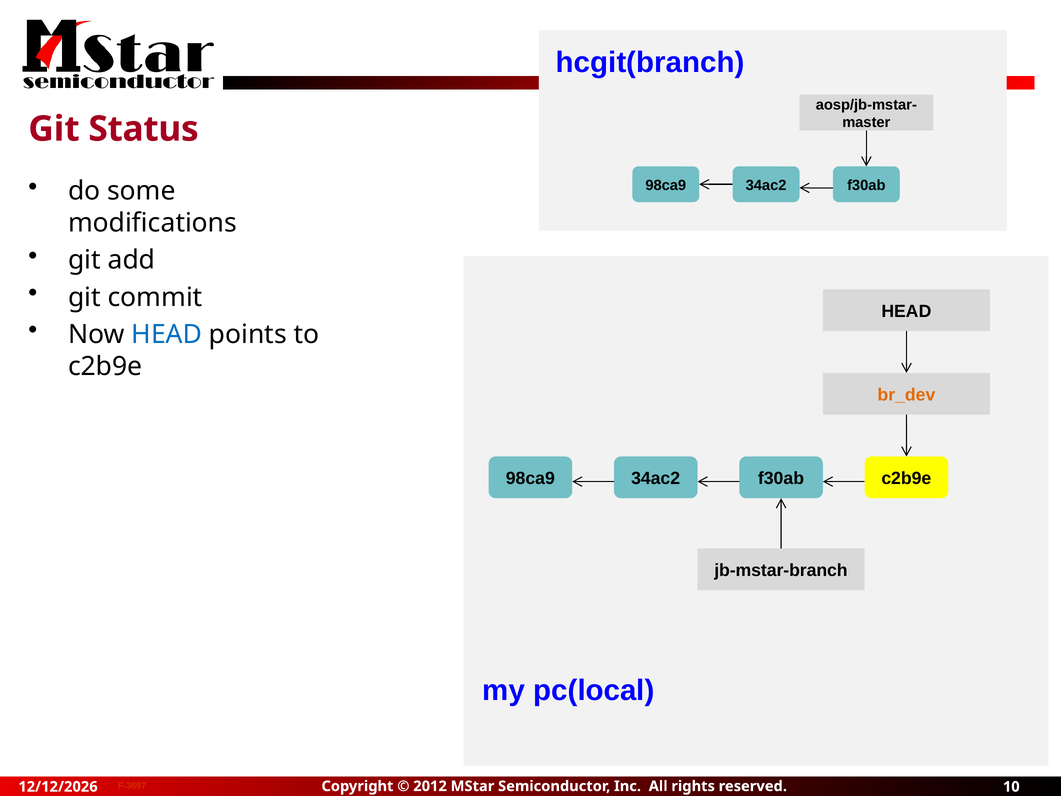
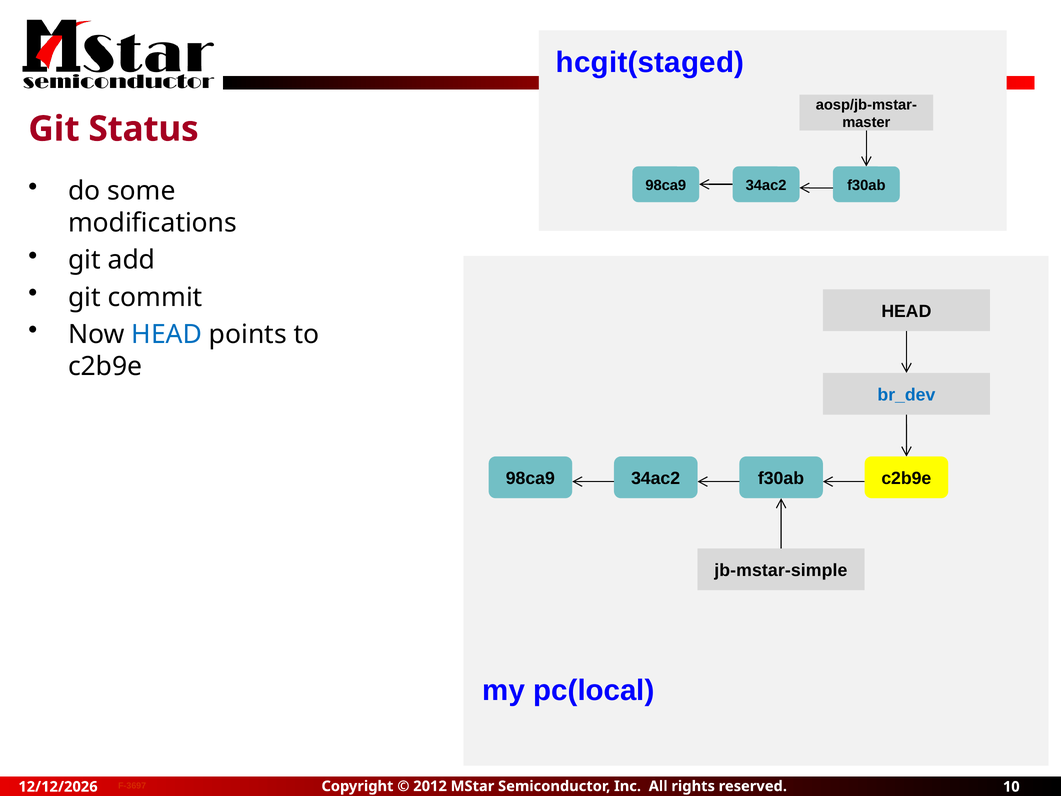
hcgit(branch: hcgit(branch -> hcgit(staged (650, 62)
br_dev colour: orange -> blue (906, 395)
jb-mstar-branch: jb-mstar-branch -> jb-mstar-simple (781, 570)
